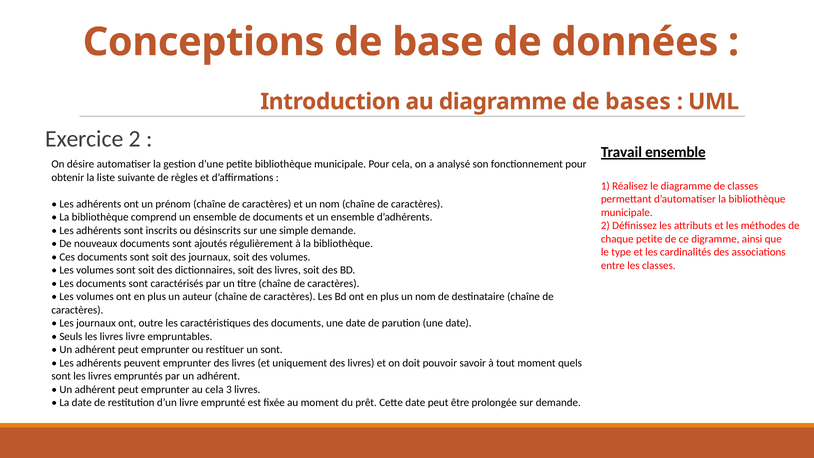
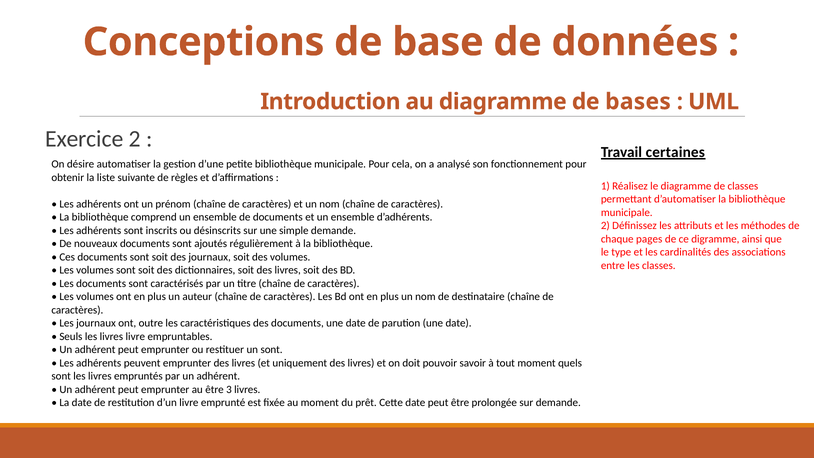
Travail ensemble: ensemble -> certaines (675, 152)
chaque petite: petite -> pages (649, 239)
au cela: cela -> être (215, 389)
